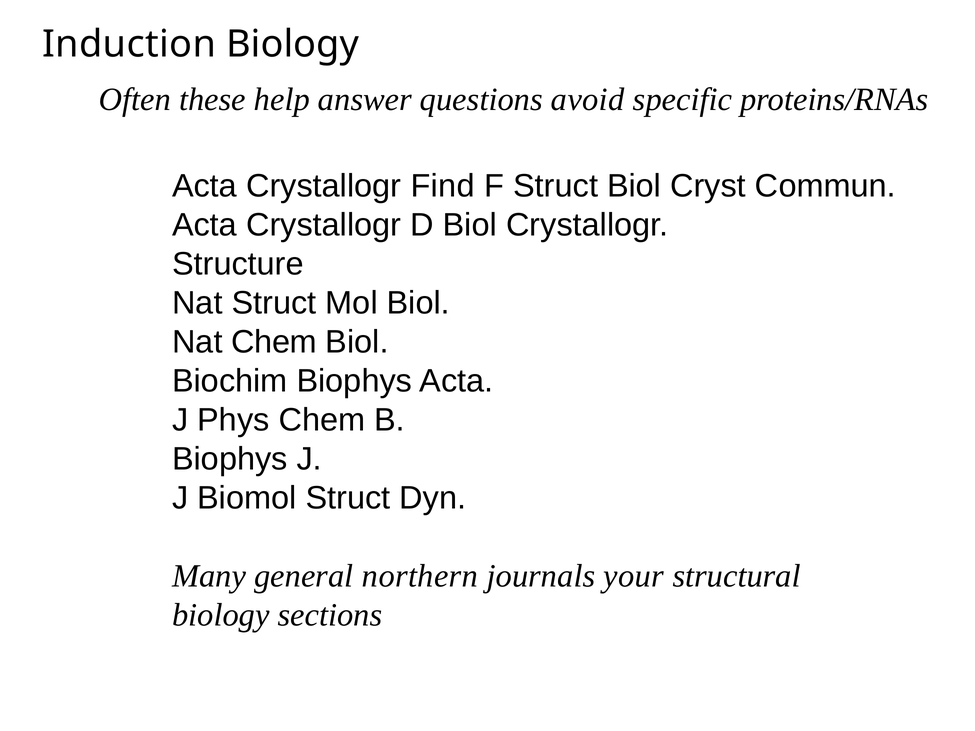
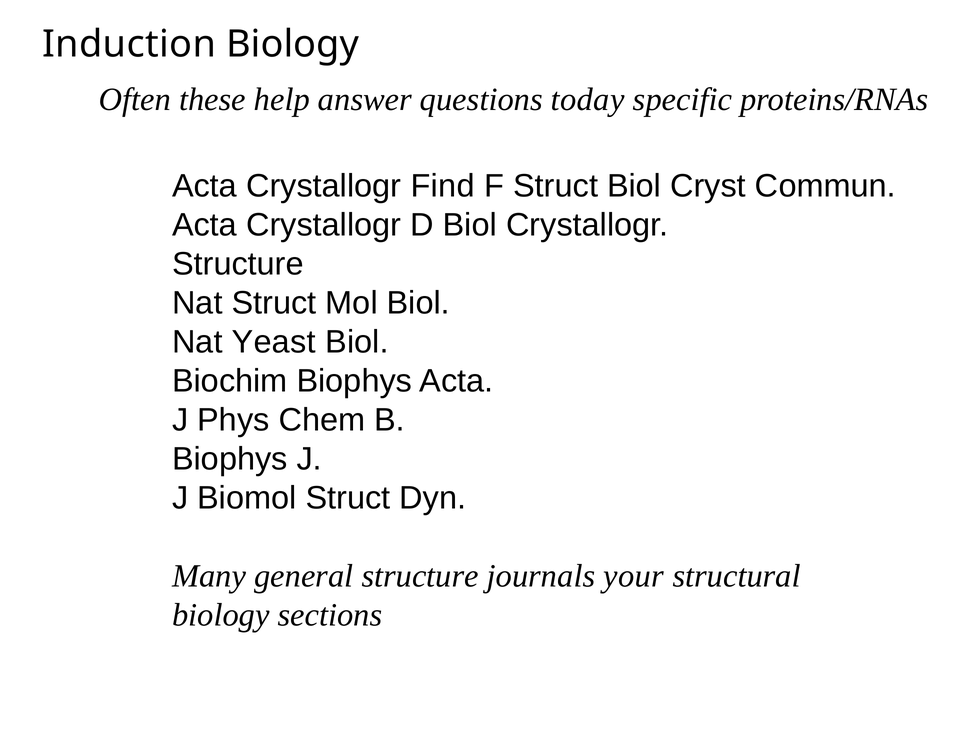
avoid: avoid -> today (588, 100)
Nat Chem: Chem -> Yeast (274, 342)
general northern: northern -> structure (420, 576)
